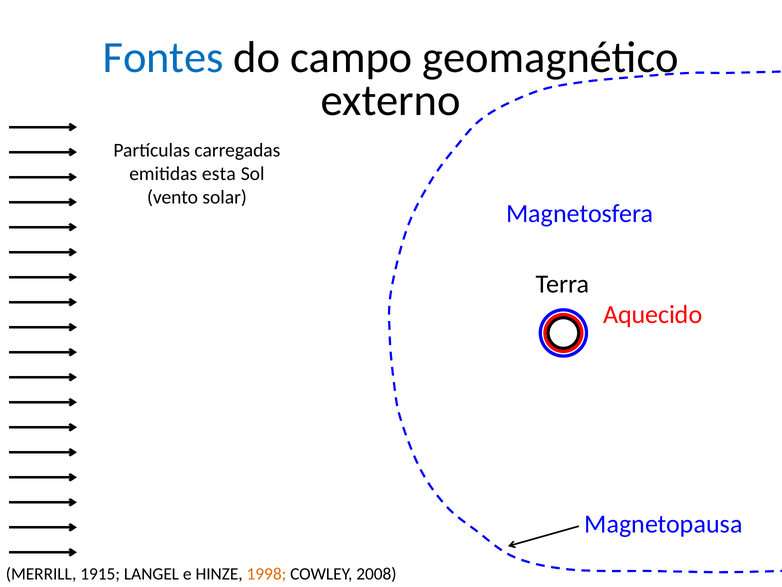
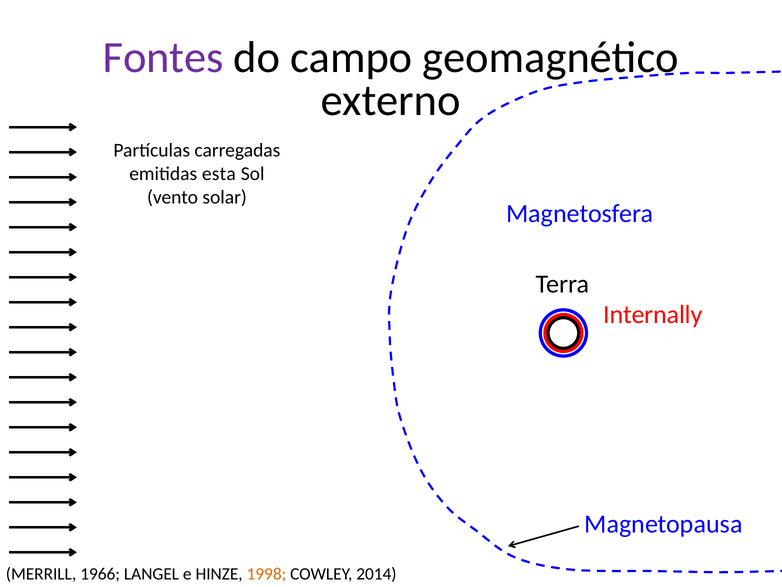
Fontes colour: blue -> purple (163, 58)
Aquecido: Aquecido -> Internally (653, 315)
1915: 1915 -> 1966 (100, 574)
2008: 2008 -> 2014 (376, 574)
